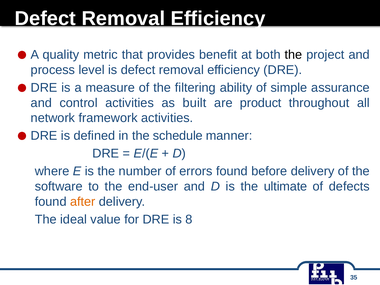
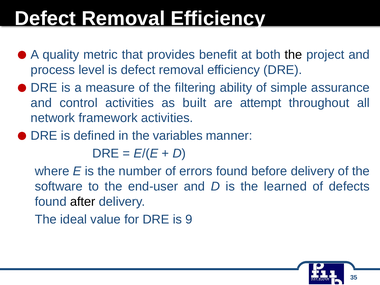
product: product -> attempt (261, 103)
schedule: schedule -> variables (178, 136)
ultimate: ultimate -> learned (285, 186)
after colour: orange -> black (83, 202)
8: 8 -> 9 (189, 219)
